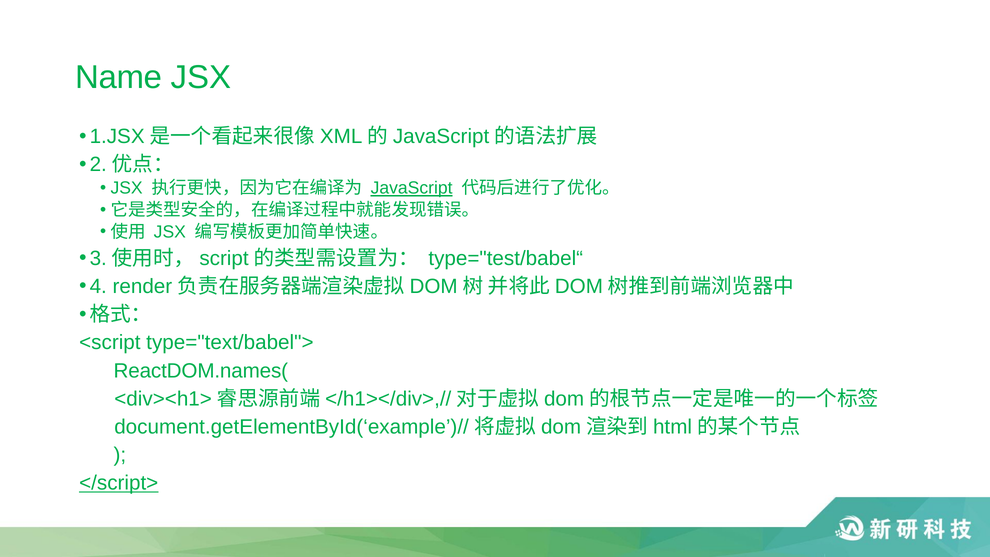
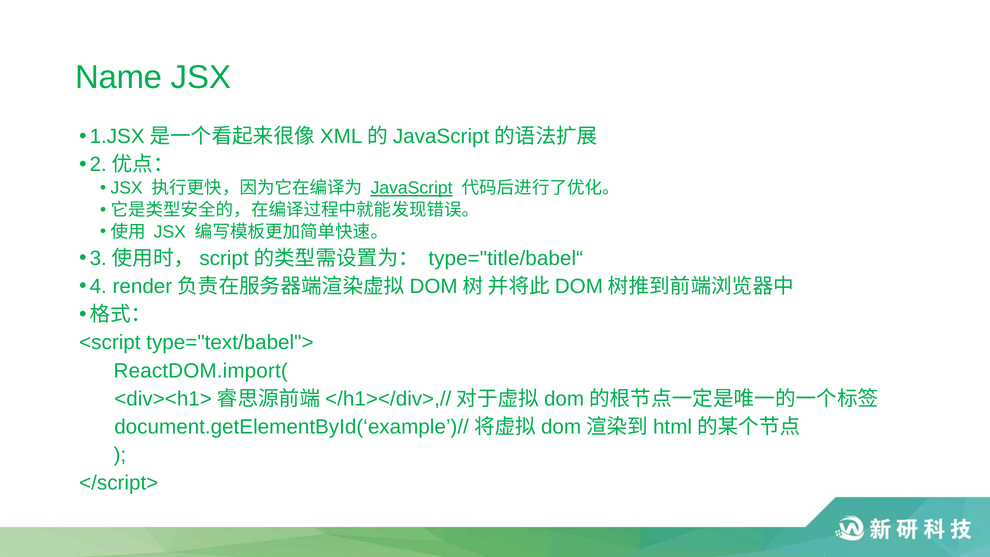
type="test/babel“: type="test/babel“ -> type="title/babel“ (506, 258)
ReactDOM.names(: ReactDOM.names( -> ReactDOM.import( (201, 371)
</script> underline: present -> none (119, 483)
